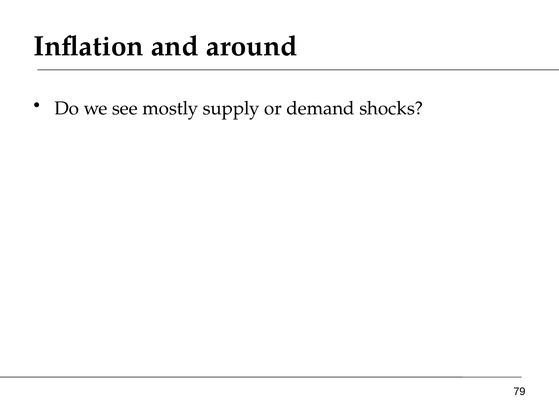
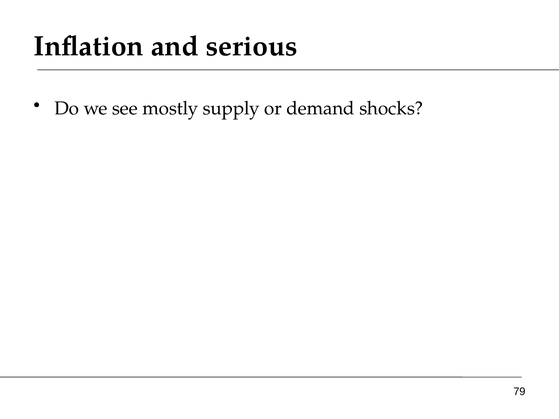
around: around -> serious (252, 46)
